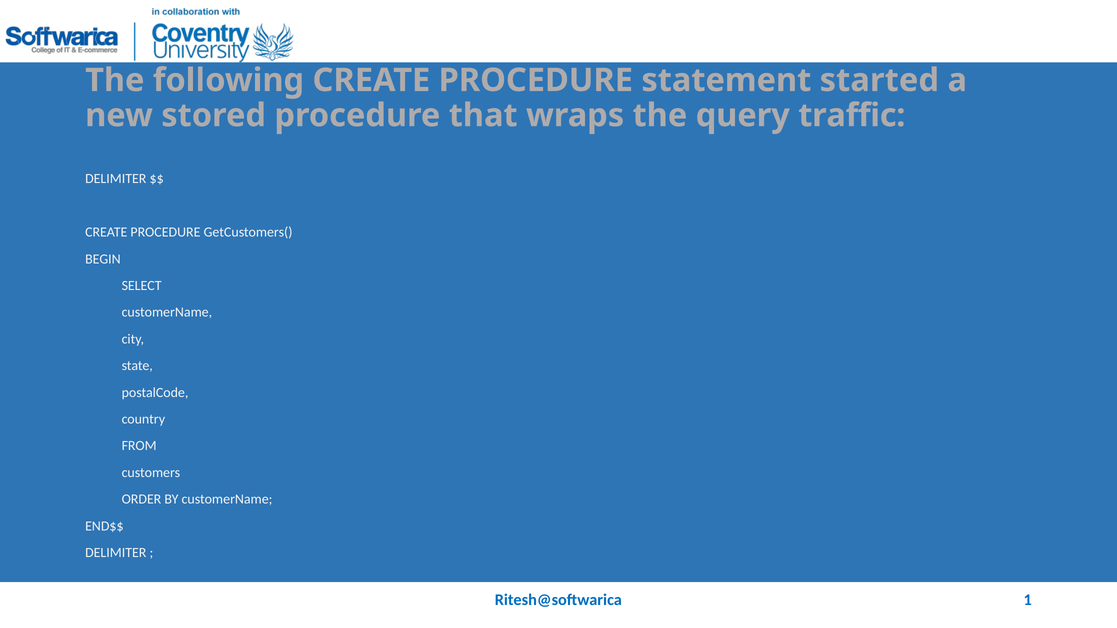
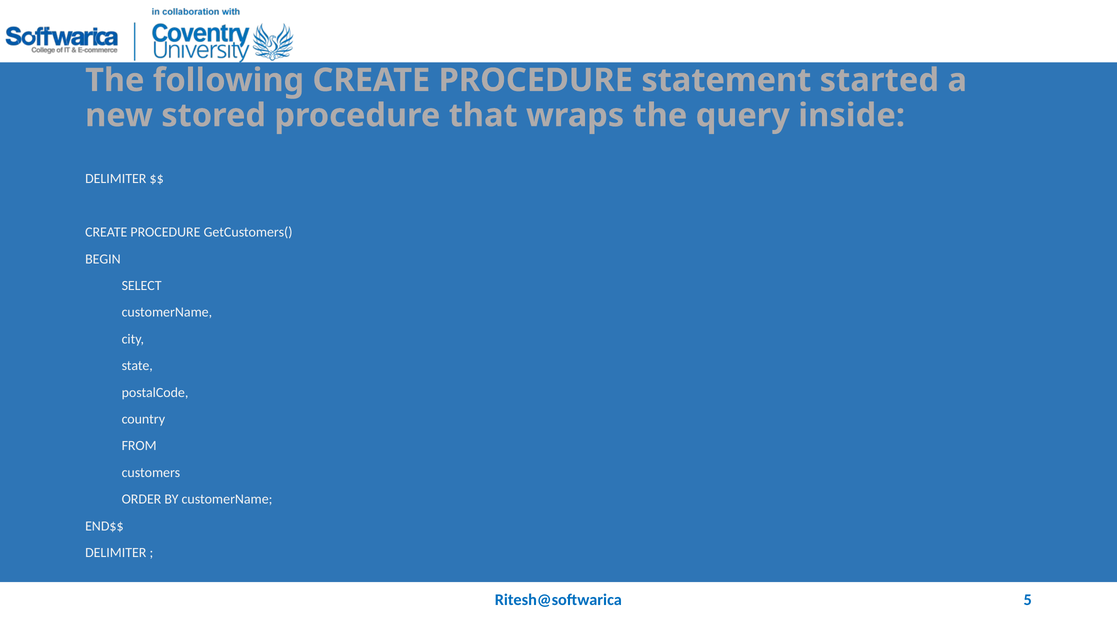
traffic: traffic -> inside (852, 116)
1: 1 -> 5 (1028, 600)
